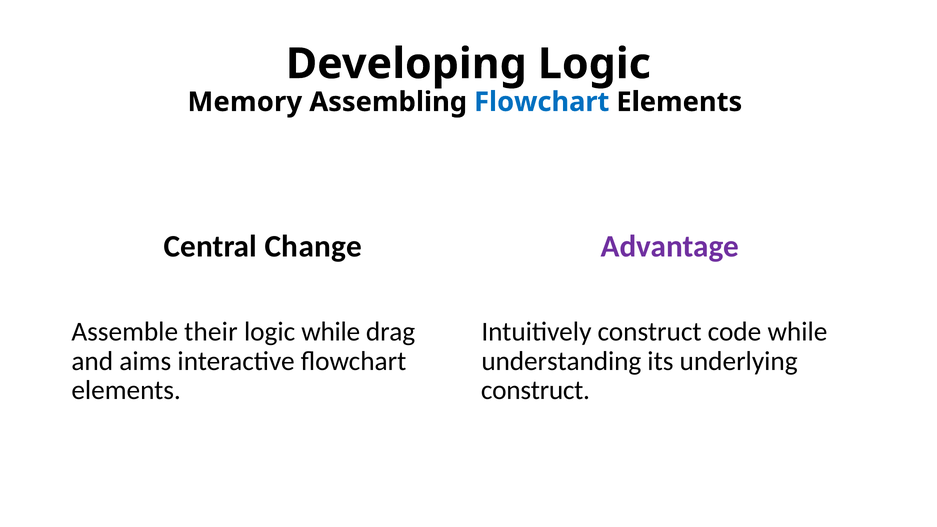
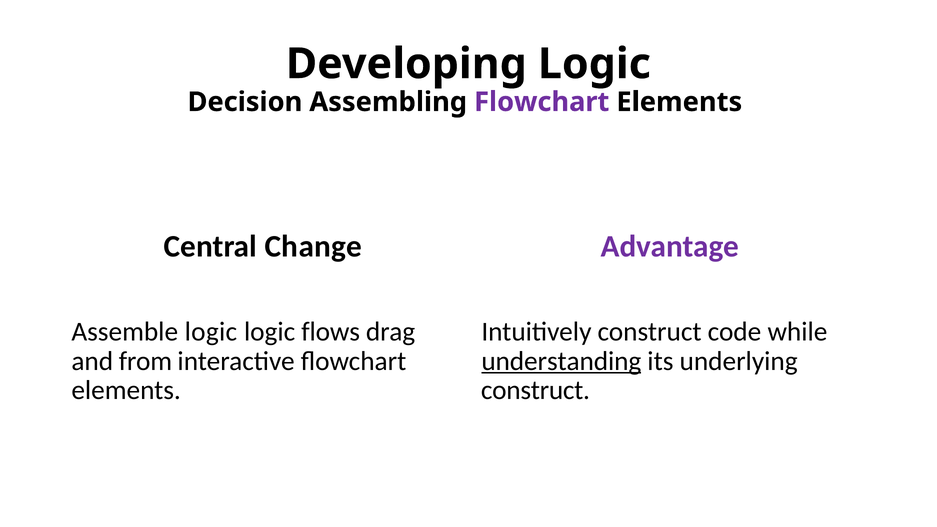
Memory: Memory -> Decision (245, 102)
Flowchart colour: blue -> purple (542, 102)
Assemble their: their -> logic (211, 332)
logic while: while -> flows (331, 332)
aims: aims -> from (145, 361)
understanding underline: none -> present (561, 361)
